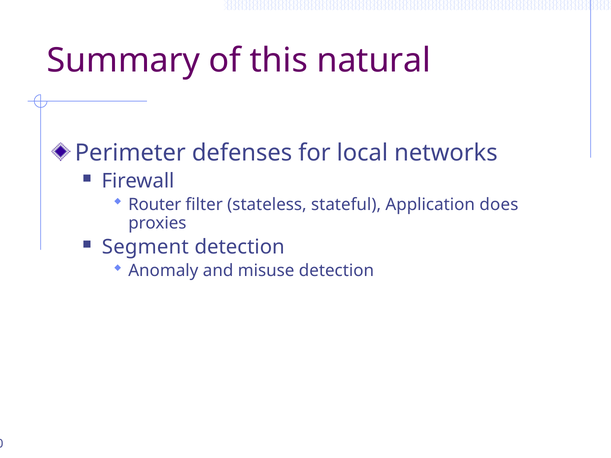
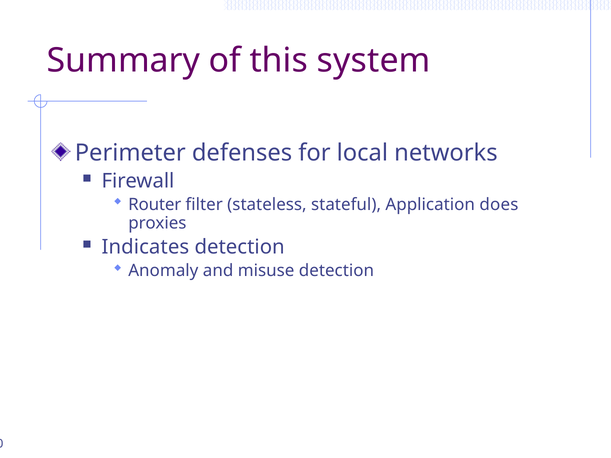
natural: natural -> system (374, 60)
Segment: Segment -> Indicates (145, 247)
